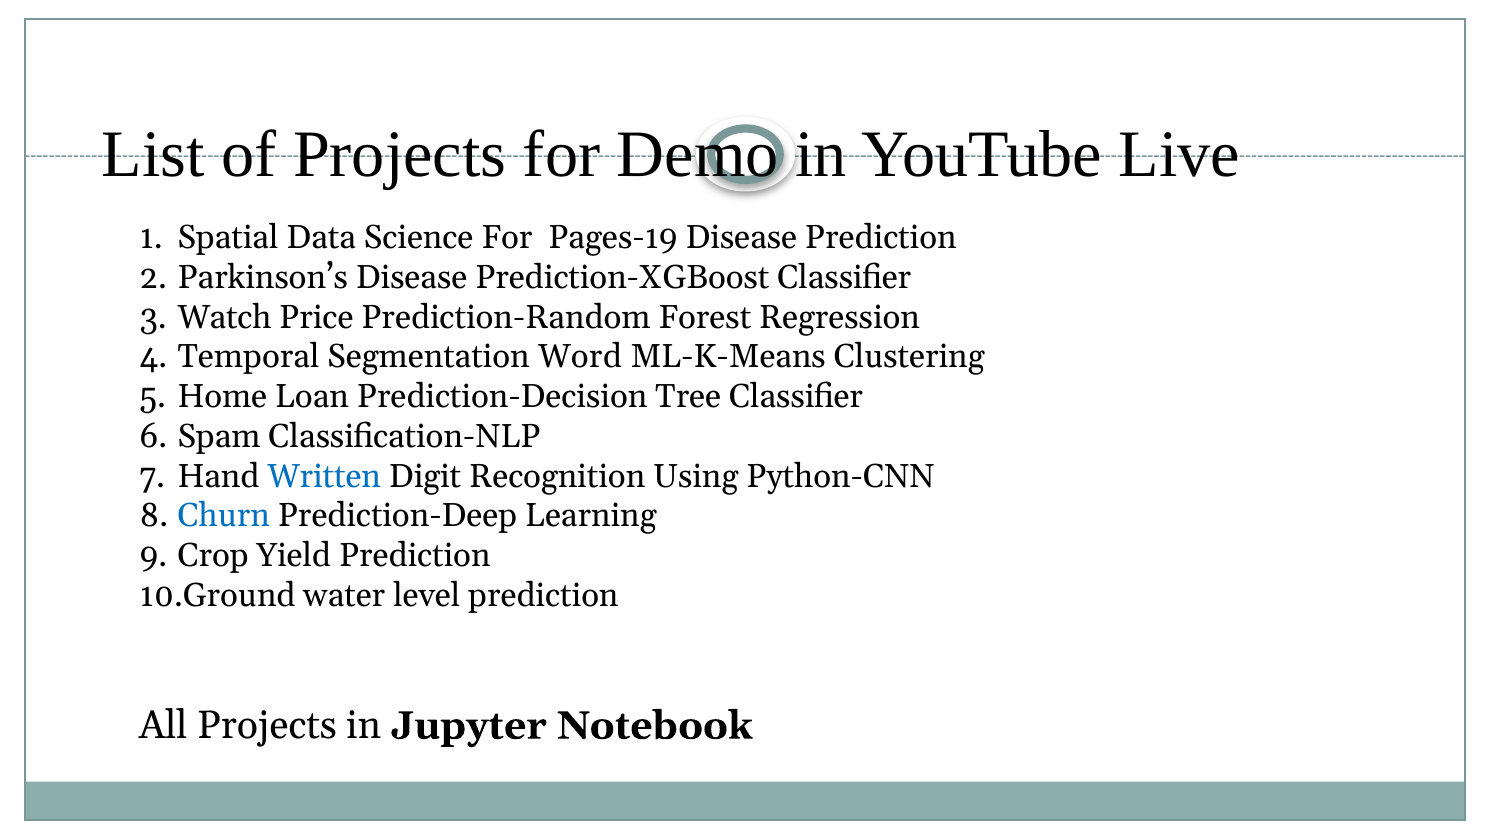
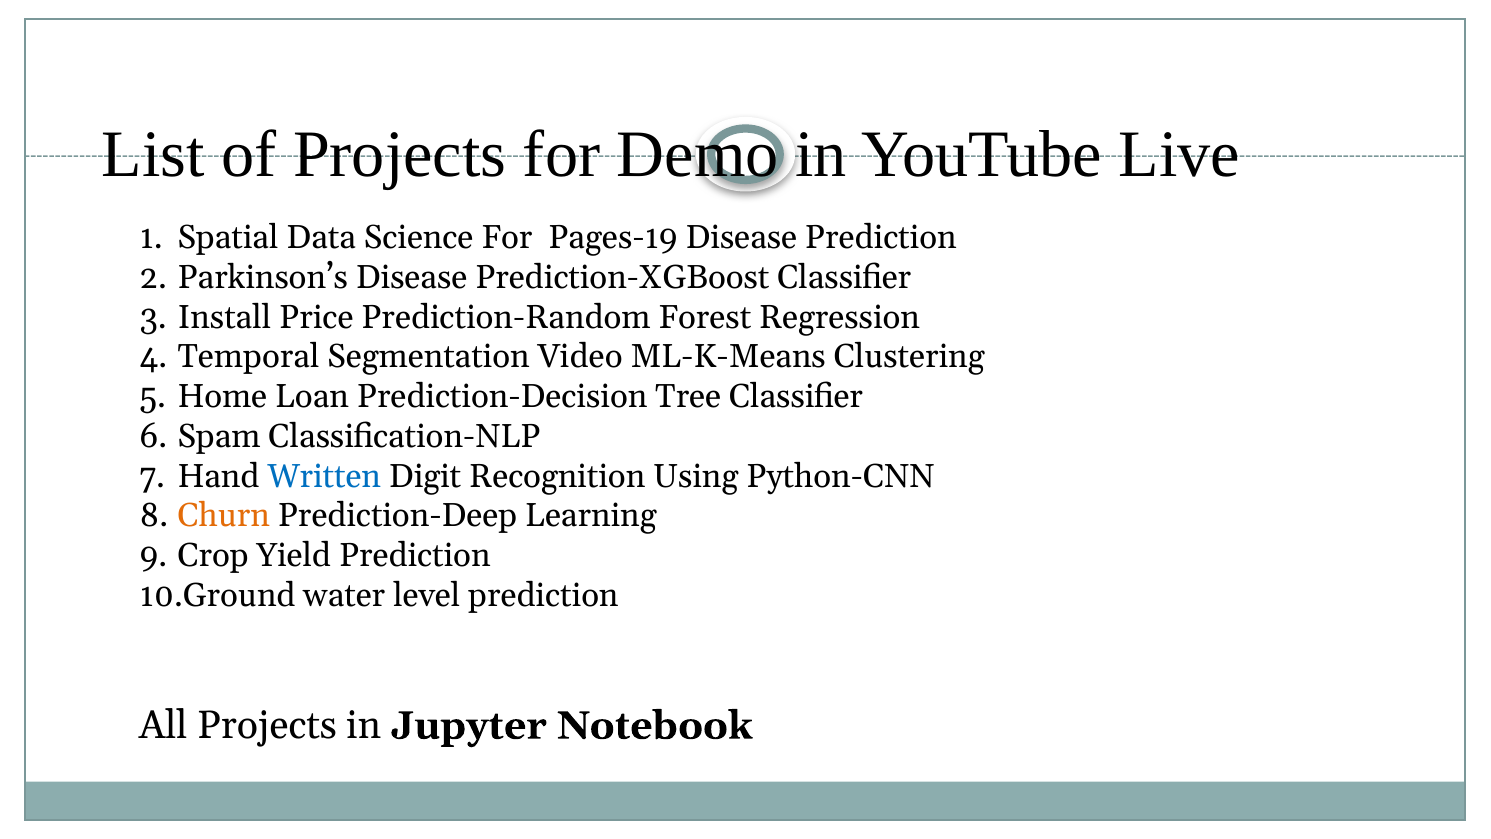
Watch: Watch -> Install (224, 317)
Word: Word -> Video (580, 357)
Churn colour: blue -> orange (224, 516)
